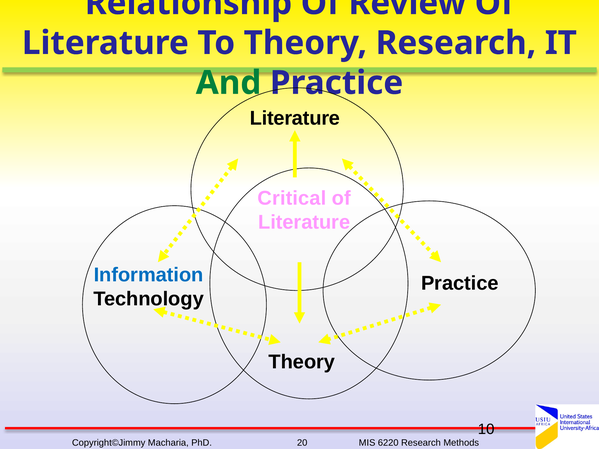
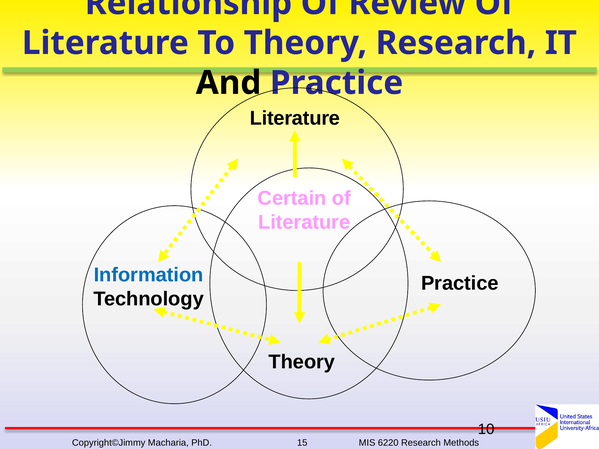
And colour: green -> black (229, 83)
Critical: Critical -> Certain (292, 199)
20: 20 -> 15 (302, 443)
